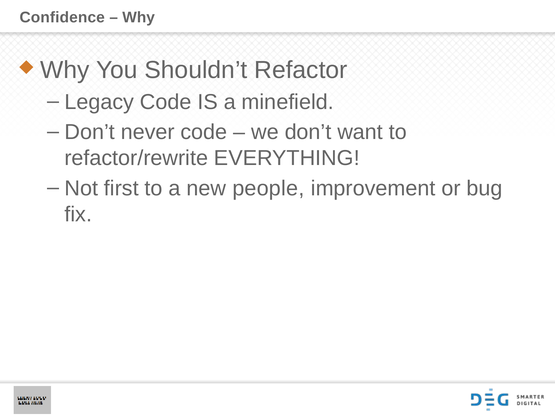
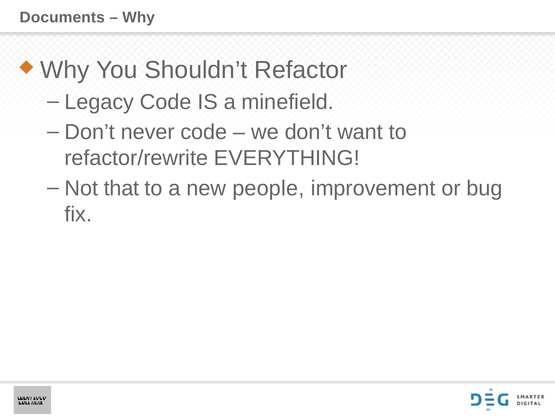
Confidence: Confidence -> Documents (62, 17)
first: first -> that (121, 188)
